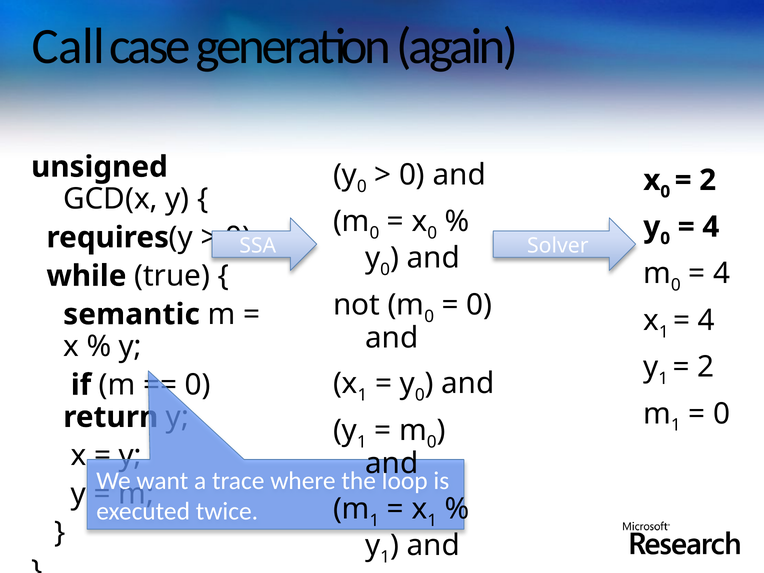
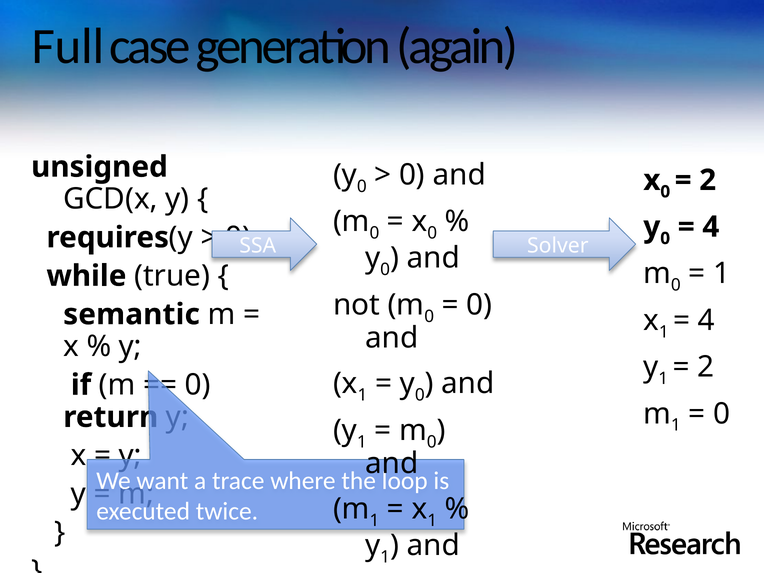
Call: Call -> Full (68, 46)
4: 4 -> 1 (722, 274)
